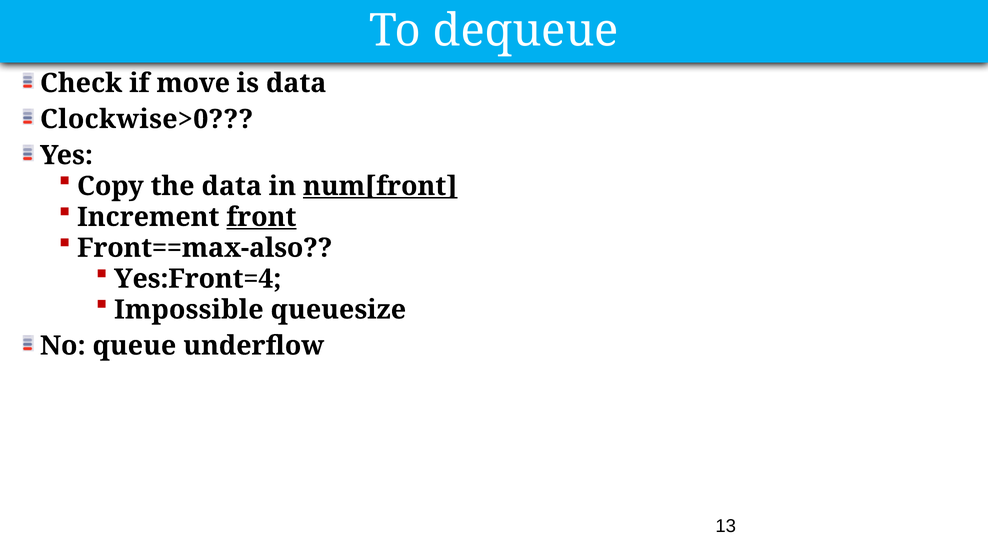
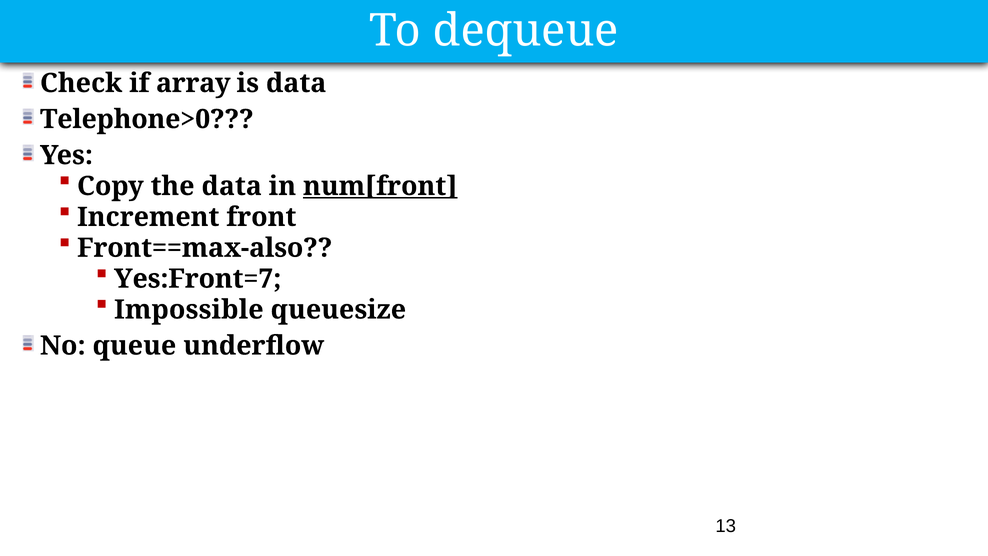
move: move -> array (193, 83)
Clockwise>0: Clockwise>0 -> Telephone>0 (147, 119)
front underline: present -> none (261, 217)
Yes:Front=4: Yes:Front=4 -> Yes:Front=7 (198, 279)
